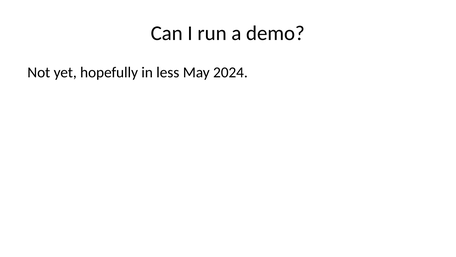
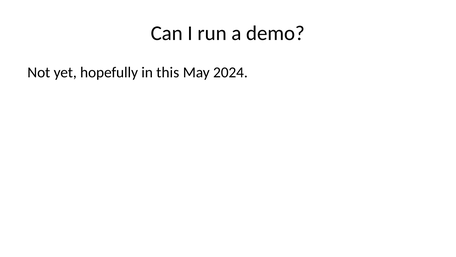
less: less -> this (168, 72)
